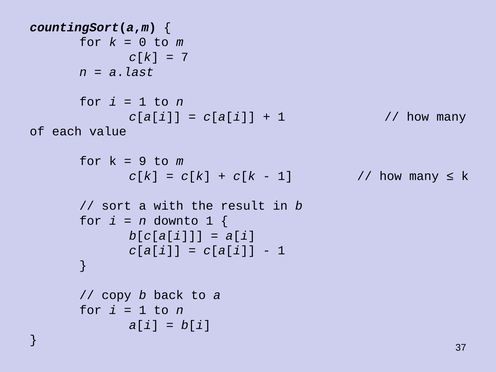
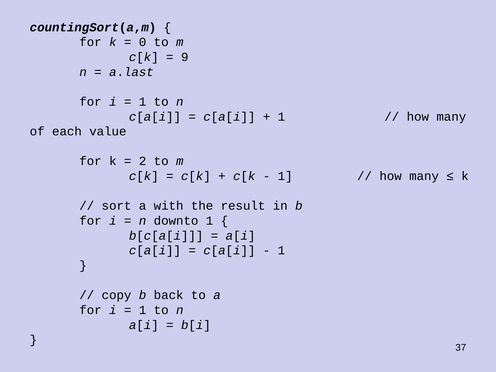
7: 7 -> 9 (185, 57)
9: 9 -> 2 (143, 161)
